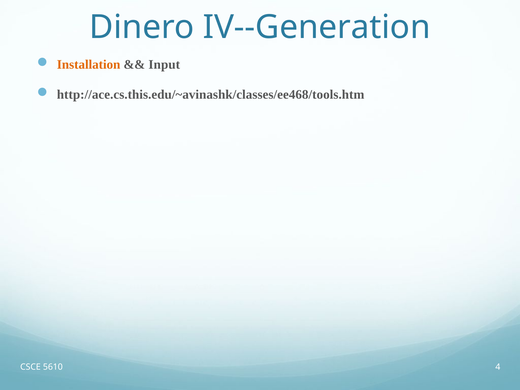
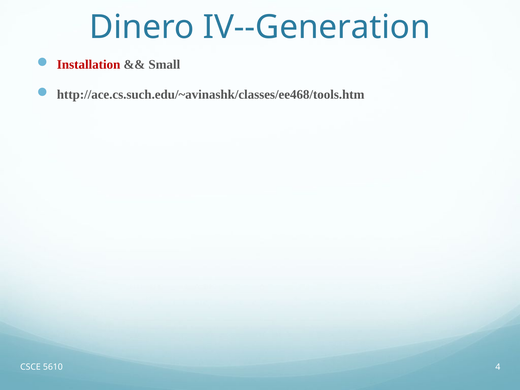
Installation colour: orange -> red (89, 65)
Input: Input -> Small (164, 65)
http://ace.cs.this.edu/~avinashk/classes/ee468/tools.htm: http://ace.cs.this.edu/~avinashk/classes/ee468/tools.htm -> http://ace.cs.such.edu/~avinashk/classes/ee468/tools.htm (211, 95)
